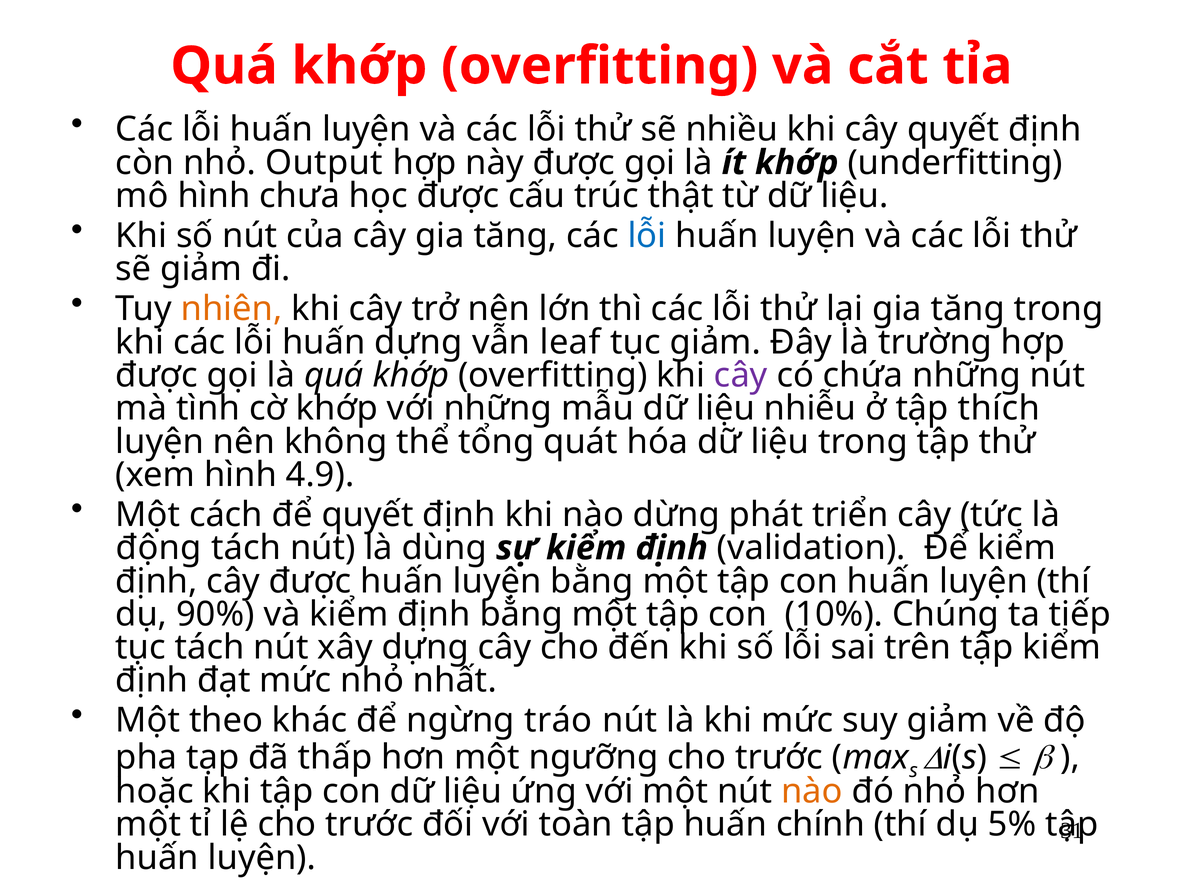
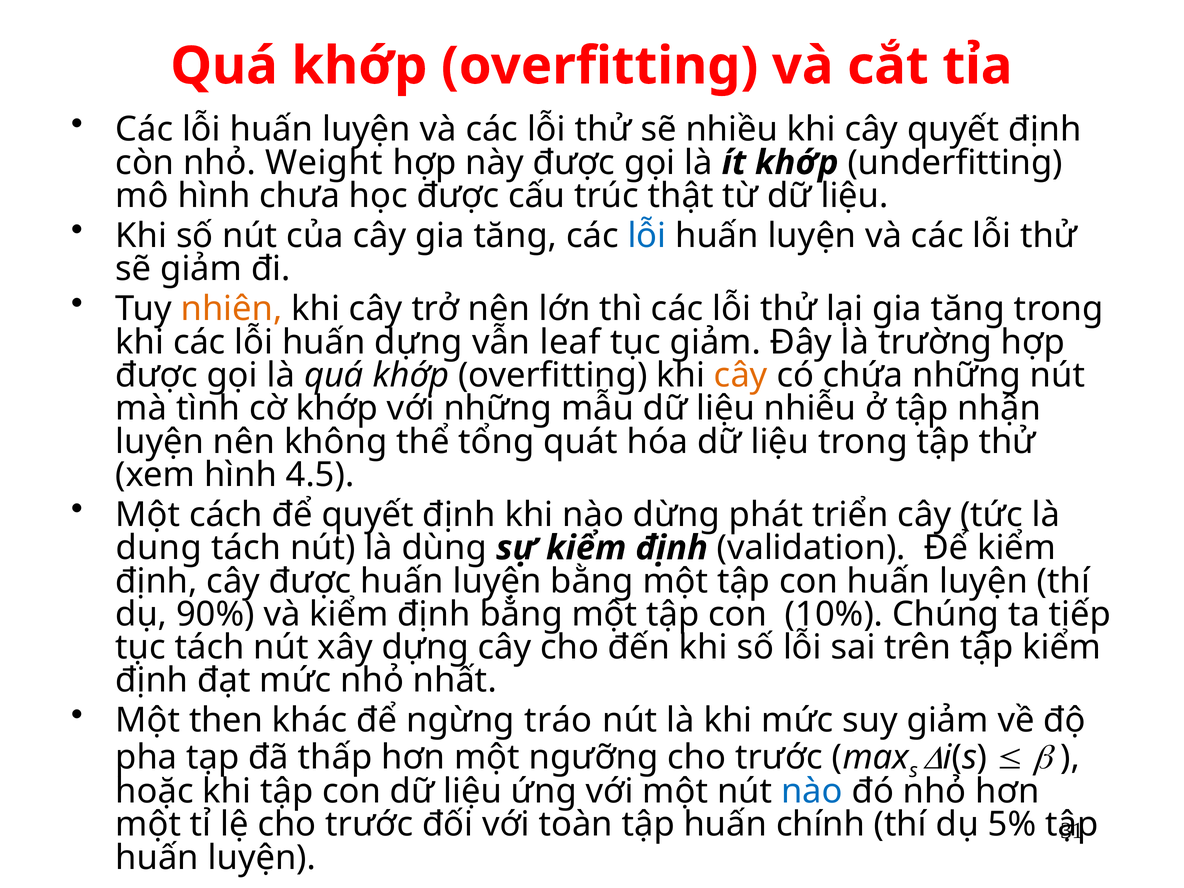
Output: Output -> Weight (324, 163)
cây colour: purple -> orange (741, 375)
thích: thích -> nhận (999, 409)
4.9: 4.9 -> 4.5 (320, 475)
động: động -> dung (159, 548)
theo: theo -> then (226, 721)
nào colour: orange -> blue (812, 791)
